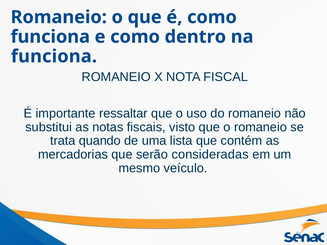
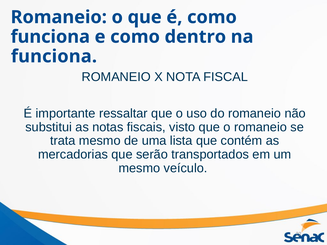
trata quando: quando -> mesmo (100, 141)
consideradas: consideradas -> transportados (210, 155)
